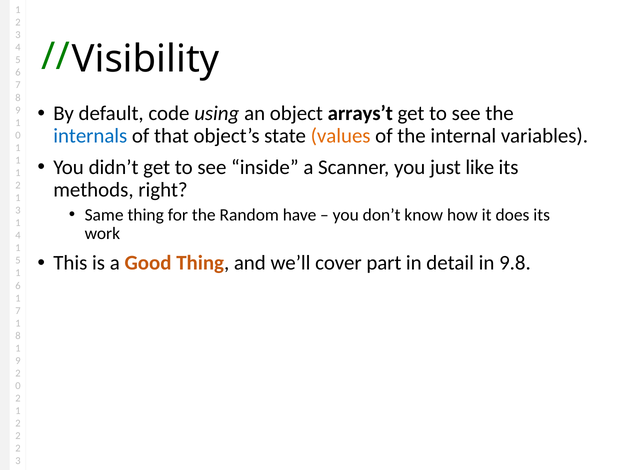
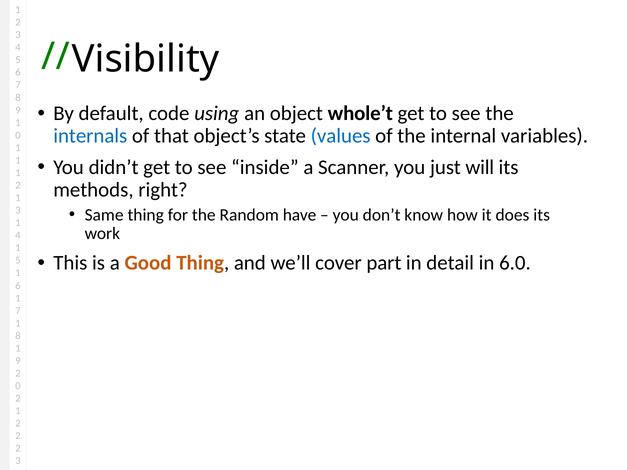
arrays’t: arrays’t -> whole’t (360, 114)
values colour: orange -> blue (341, 136)
like: like -> will (480, 167)
9.8: 9.8 -> 6.0 (515, 263)
